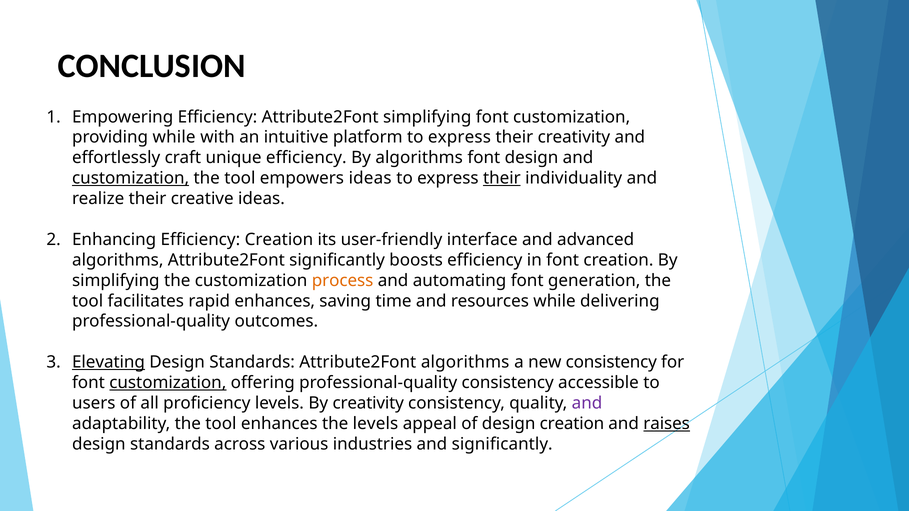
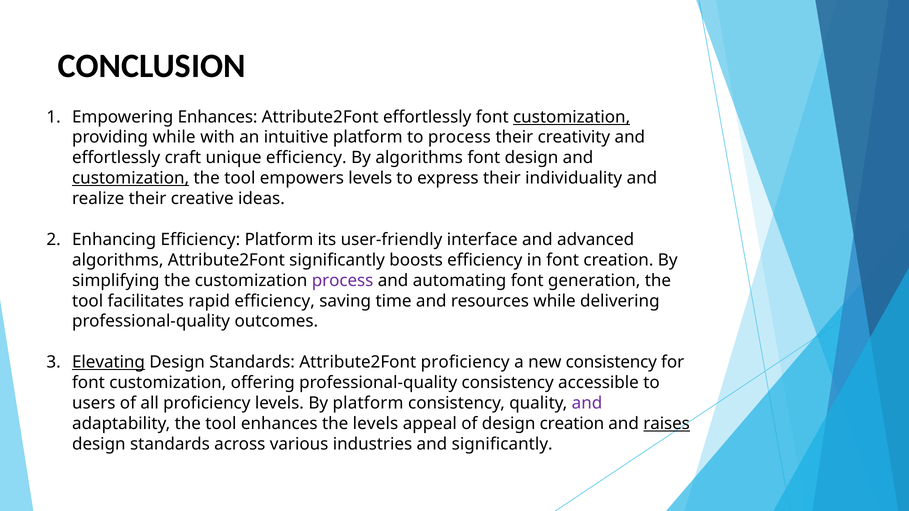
Empowering Efficiency: Efficiency -> Enhances (218, 117)
Attribute2Font simplifying: simplifying -> effortlessly (427, 117)
customization underline: none -> present (572, 117)
platform to express: express -> process (459, 137)
empowers ideas: ideas -> levels (370, 178)
their underline: present -> none (502, 178)
Efficiency Creation: Creation -> Platform (279, 240)
process colour: orange -> purple (343, 281)
rapid enhances: enhances -> efficiency (275, 301)
Attribute2Font algorithms: algorithms -> proficiency (465, 362)
customization underline: present -> none (168, 383)
By creativity: creativity -> platform (368, 403)
